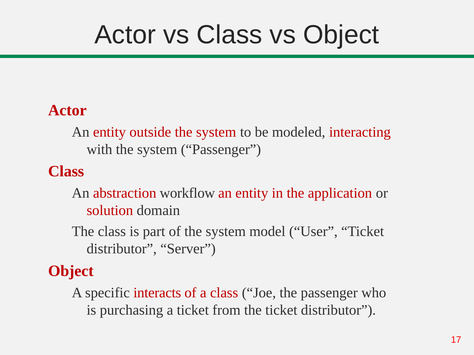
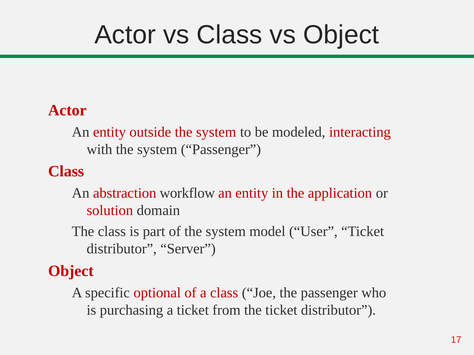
interacts: interacts -> optional (157, 293)
